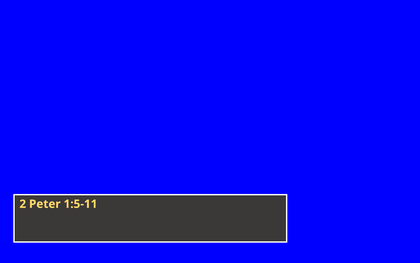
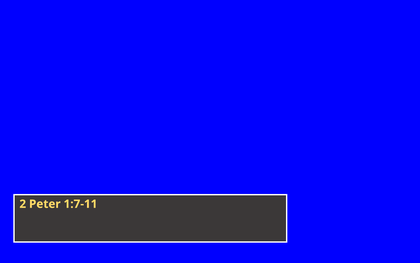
1:5-11: 1:5-11 -> 1:7-11 (81, 204)
